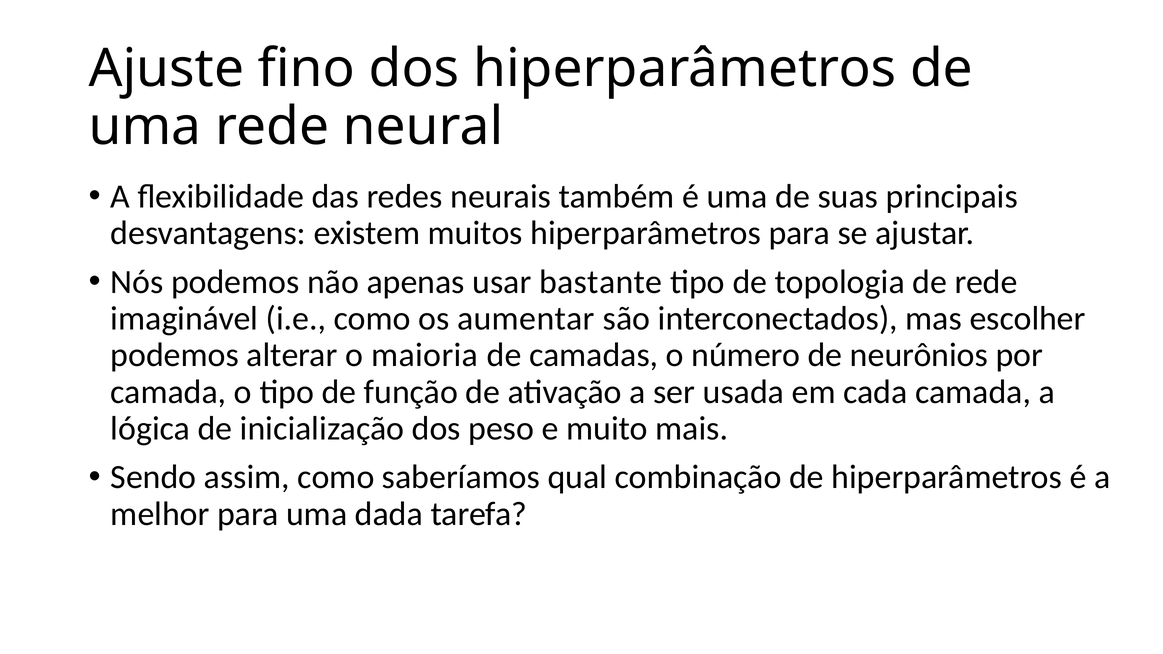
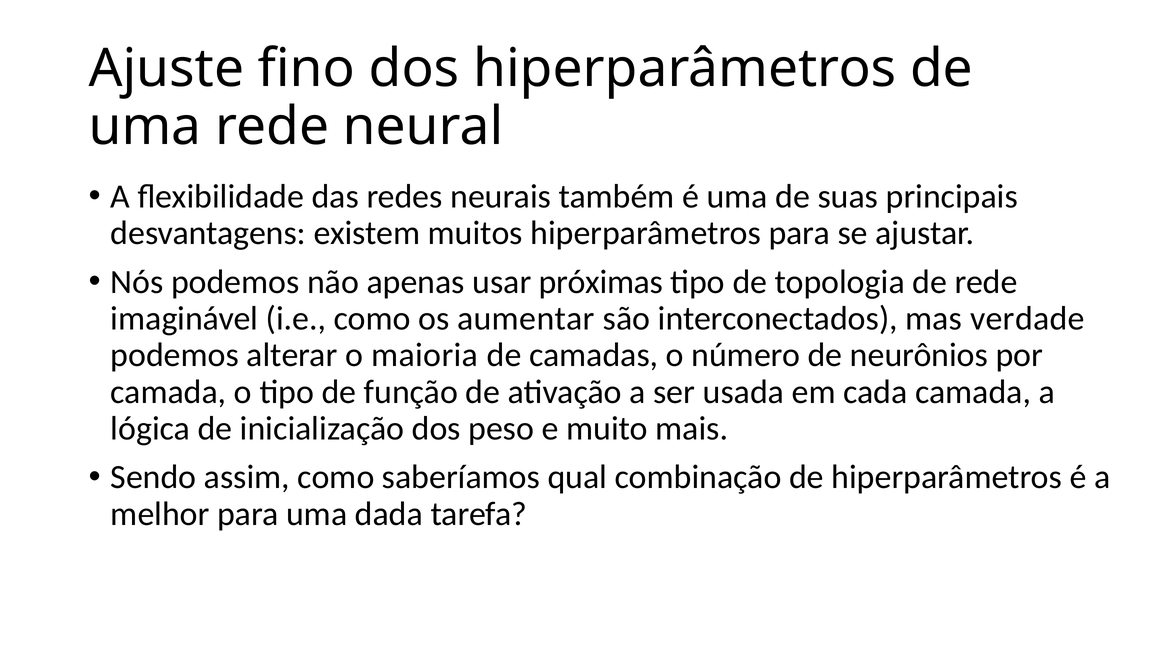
bastante: bastante -> próximas (601, 282)
escolher: escolher -> verdade (1027, 319)
